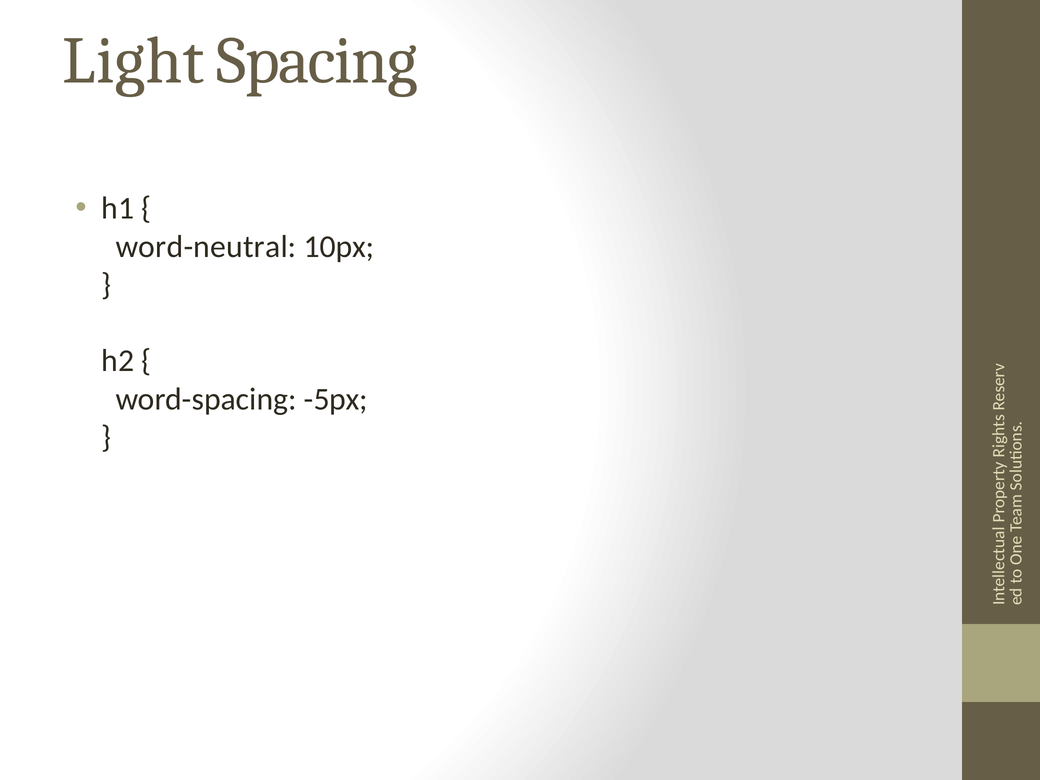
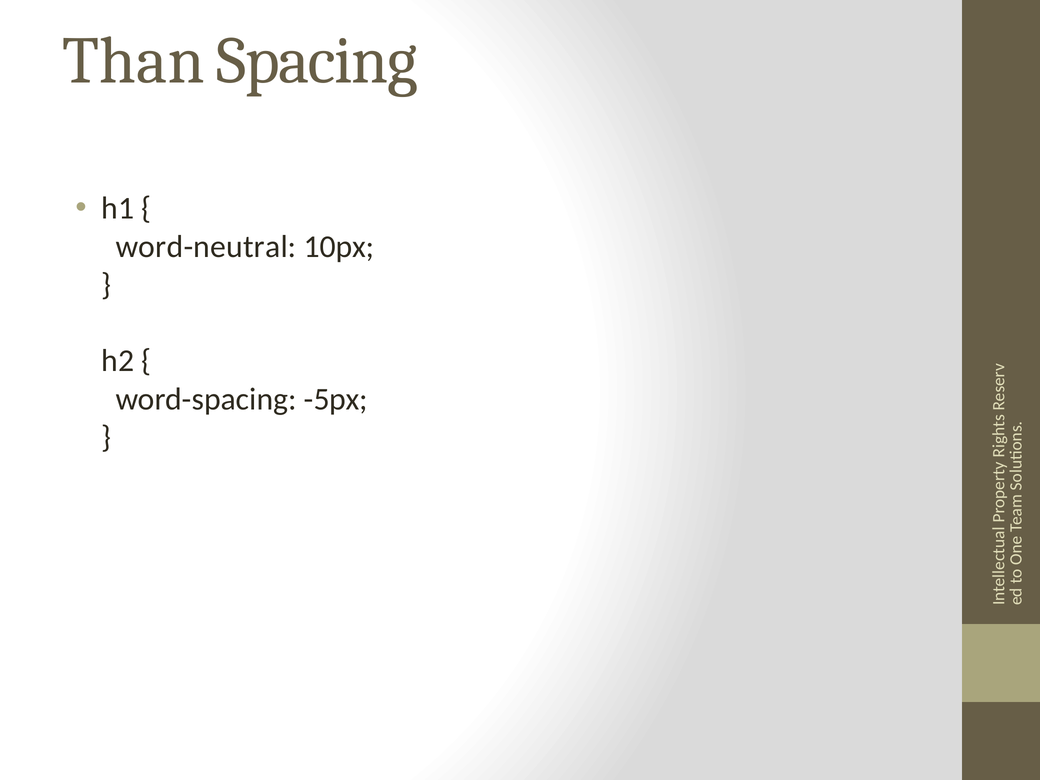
Light: Light -> Than (134, 61)
